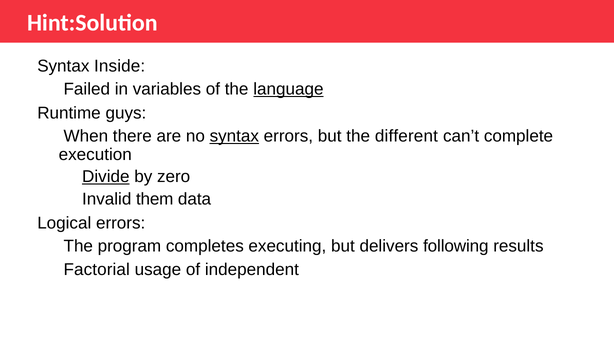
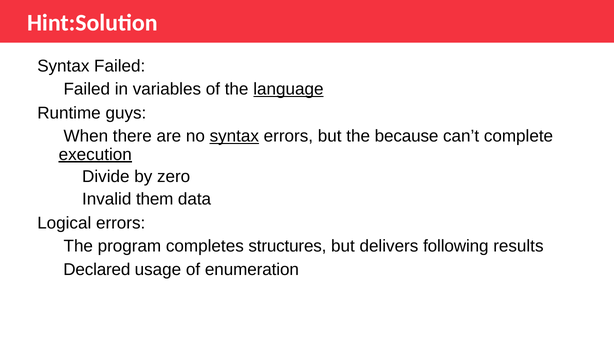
Syntax Inside: Inside -> Failed (120, 66)
different: different -> because (407, 136)
execution underline: none -> present (95, 155)
Divide underline: present -> none (106, 177)
executing: executing -> structures (287, 247)
Factorial: Factorial -> Declared (97, 270)
independent: independent -> enumeration (252, 270)
